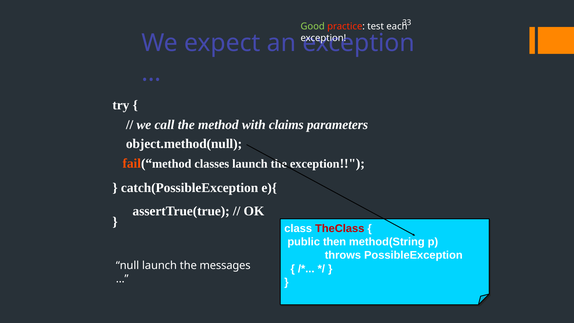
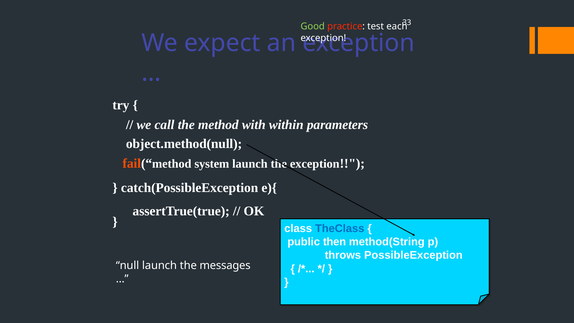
claims: claims -> within (286, 125)
classes: classes -> system (212, 164)
TheClass colour: red -> blue (340, 228)
